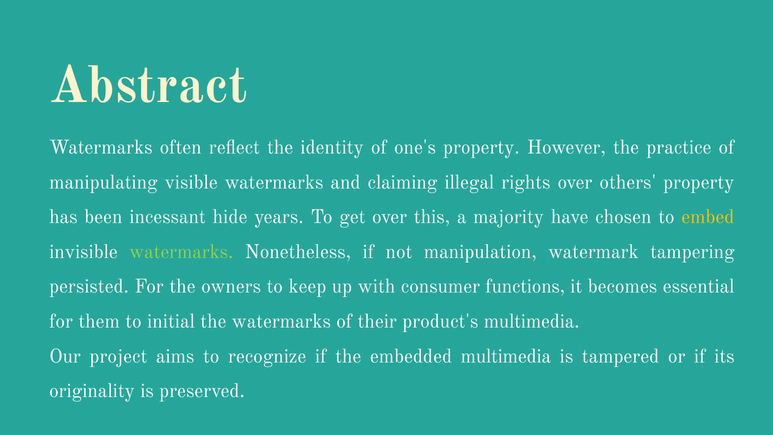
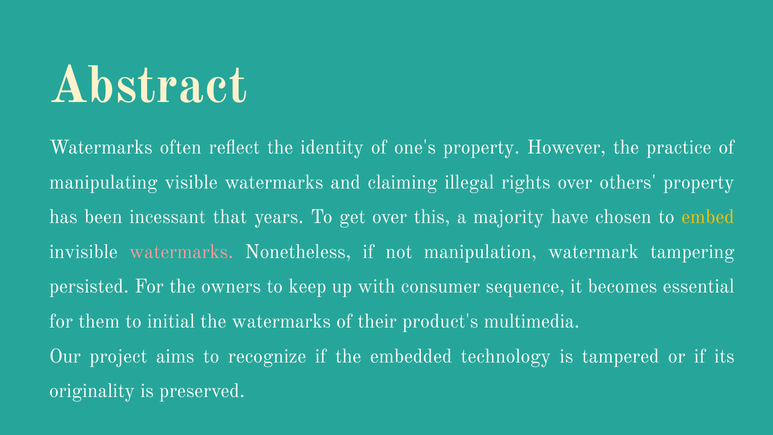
hide: hide -> that (230, 217)
watermarks colour: light green -> pink (181, 252)
functions: functions -> sequence (525, 286)
embedded multimedia: multimedia -> technology (506, 356)
